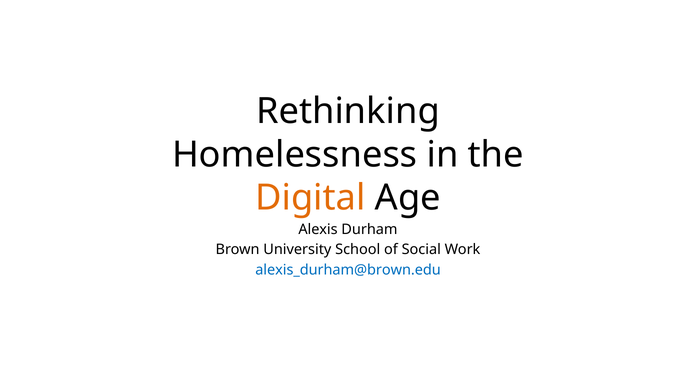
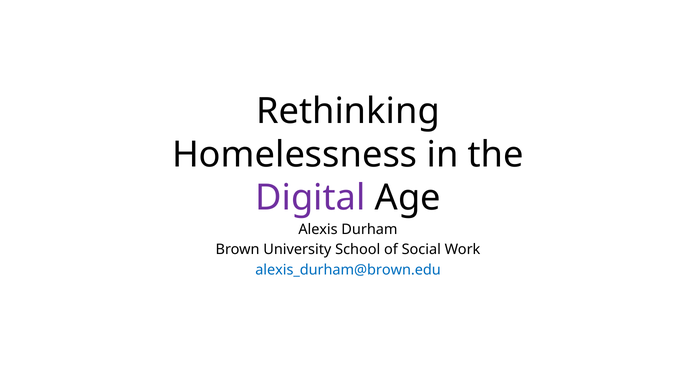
Digital colour: orange -> purple (310, 198)
